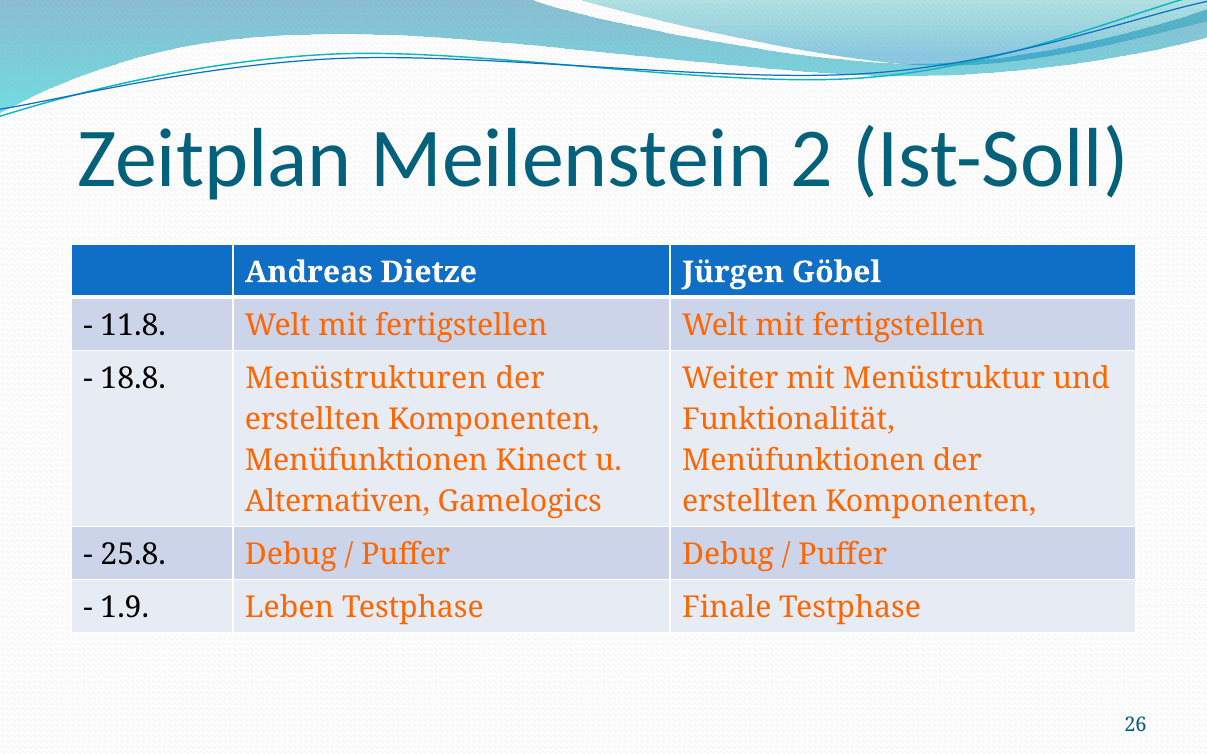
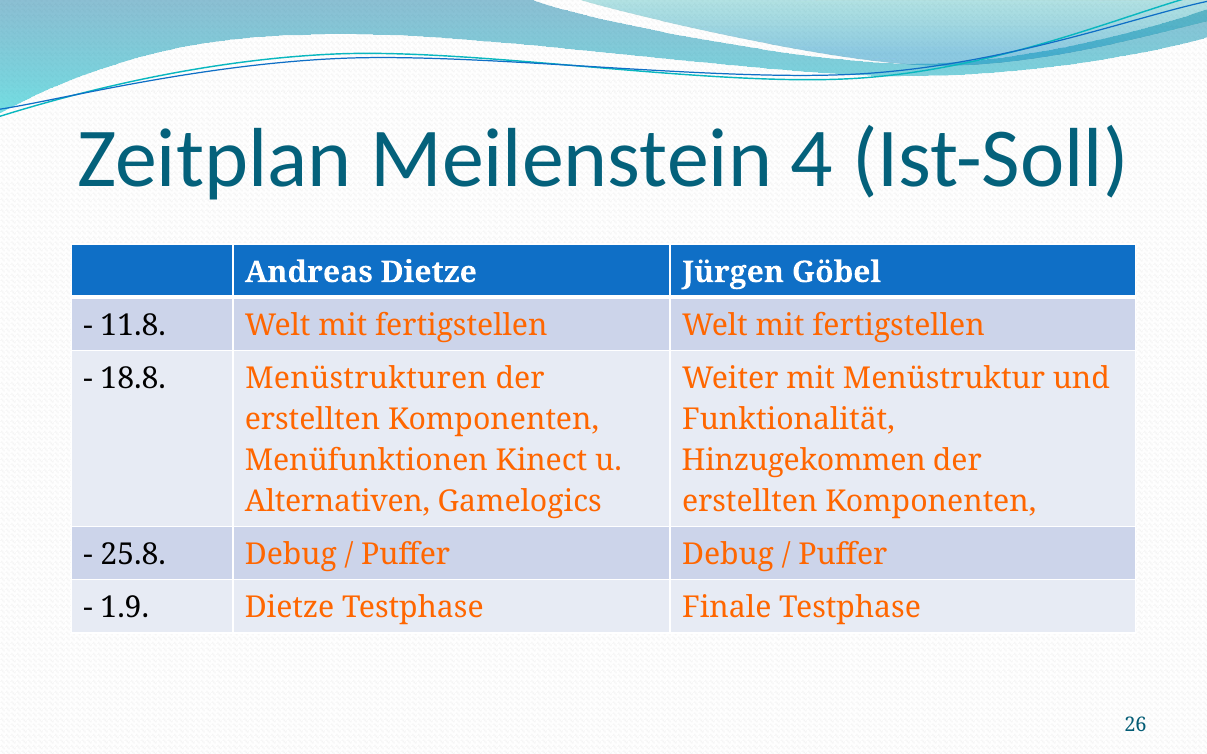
2: 2 -> 4 (812, 159)
Menüfunktionen: Menüfunktionen -> Hinzugekommen (804, 461)
1.9 Leben: Leben -> Dietze (290, 608)
